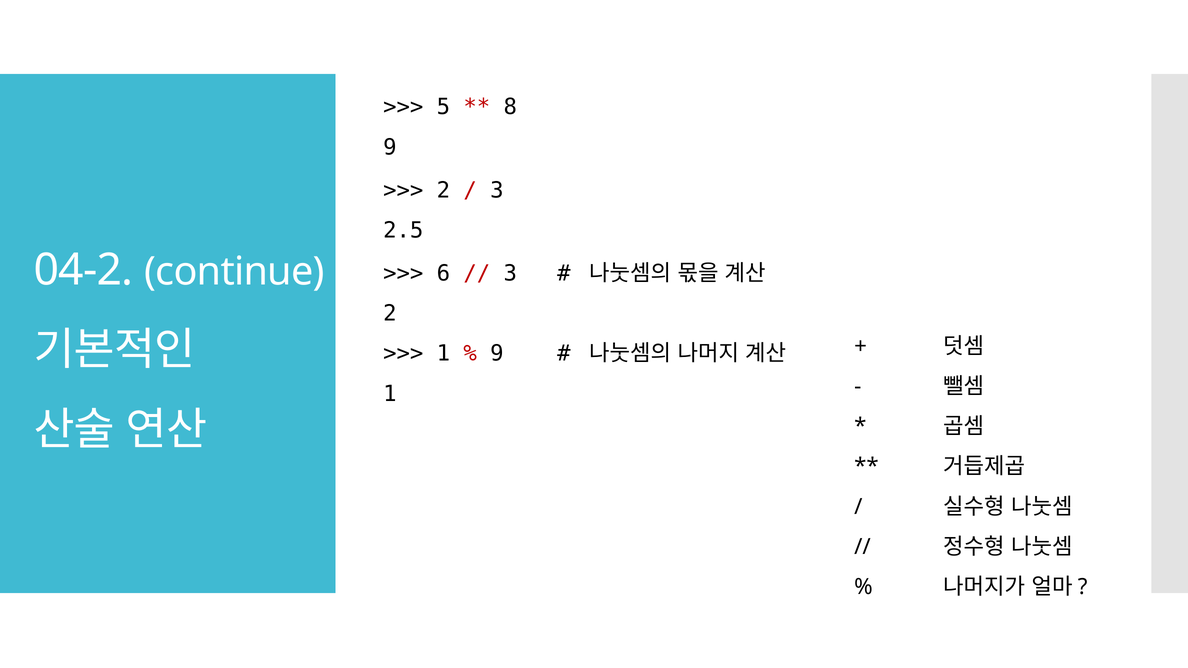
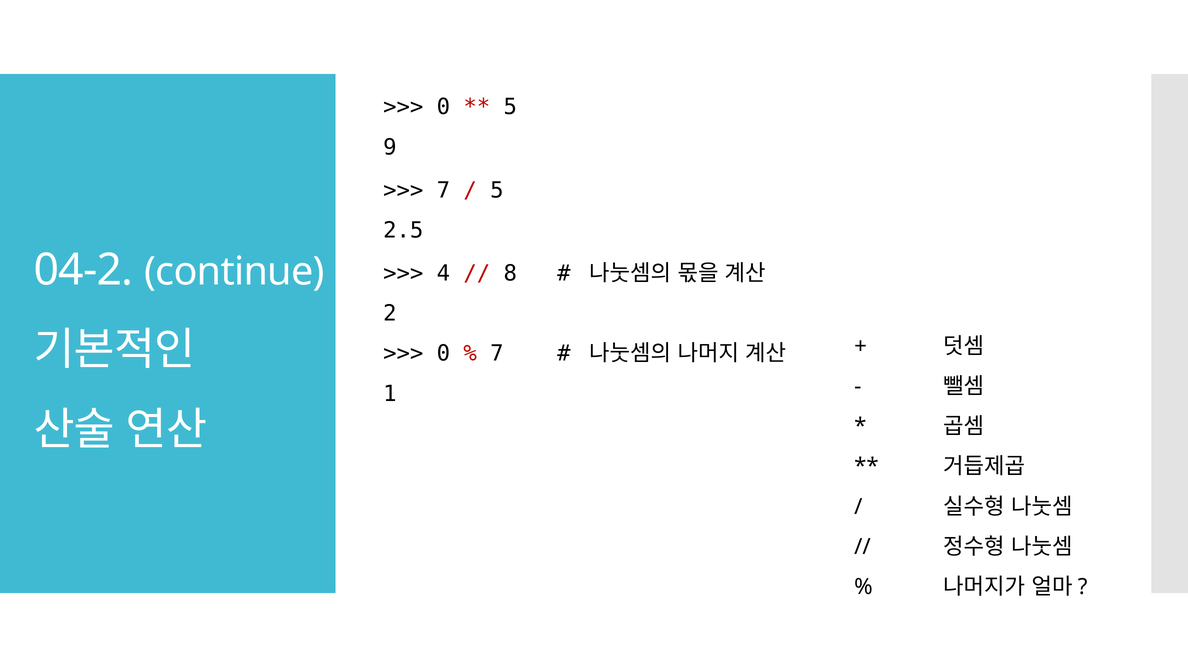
5: 5 -> 0 (443, 107)
8: 8 -> 5 (510, 107)
2: 2 -> 7 (443, 190)
3: 3 -> 5 (497, 190)
6: 6 -> 4 (443, 274)
3: 3 -> 8 (510, 274)
1: 1 -> 0 (443, 354)
9: 9 -> 7 (497, 354)
